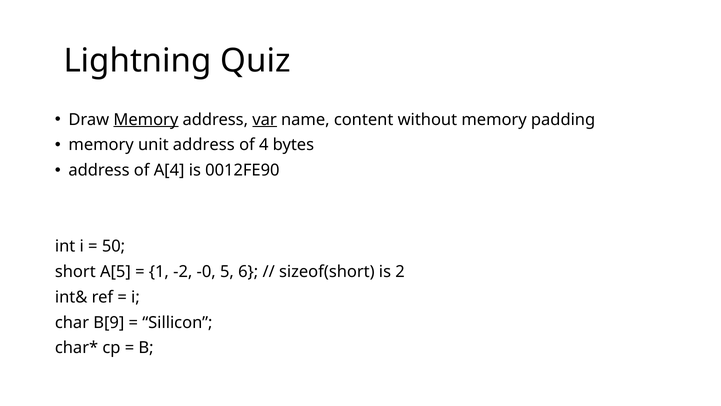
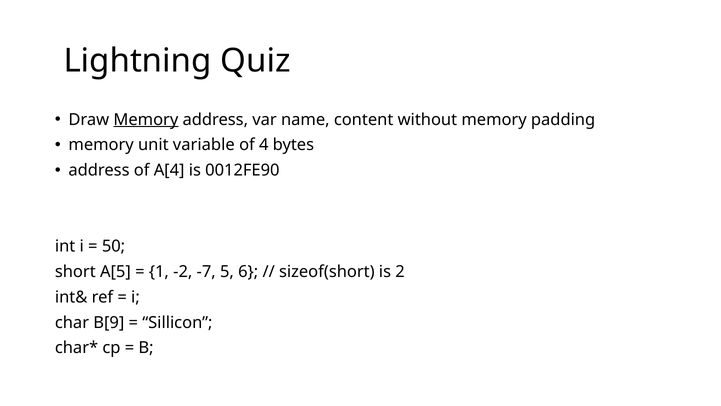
var underline: present -> none (265, 119)
unit address: address -> variable (204, 145)
-0: -0 -> -7 (206, 272)
